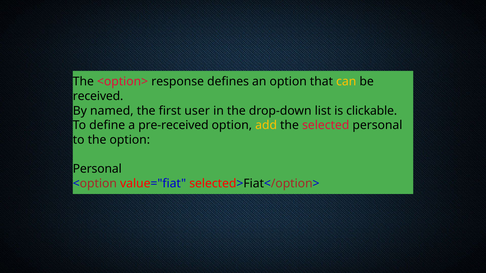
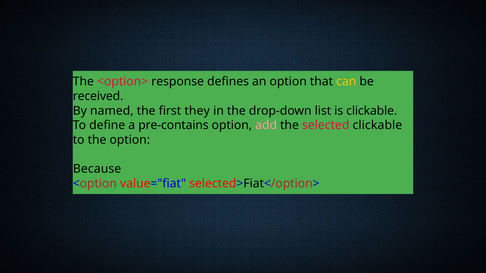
user: user -> they (197, 111)
pre-received: pre-received -> pre-contains (173, 125)
add colour: yellow -> pink (266, 125)
selected personal: personal -> clickable (377, 125)
Personal: Personal -> Because (97, 169)
